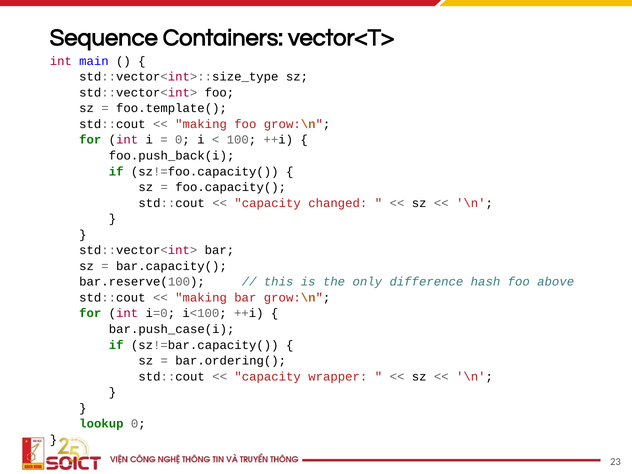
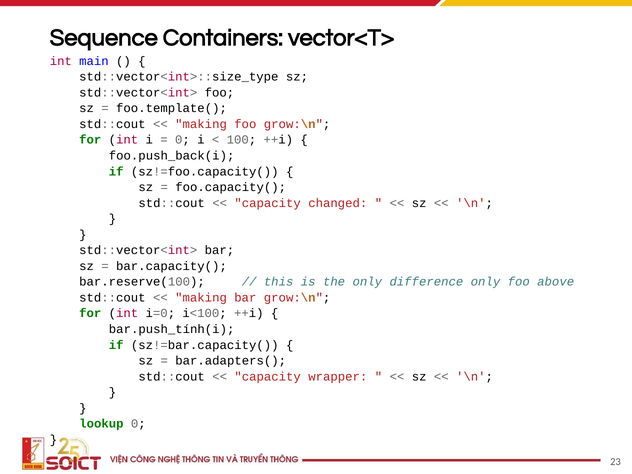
difference hash: hash -> only (485, 282)
bar.push_case(i: bar.push_case(i -> bar.push_tính(i (172, 329)
bar.ordering(: bar.ordering( -> bar.adapters( (231, 361)
